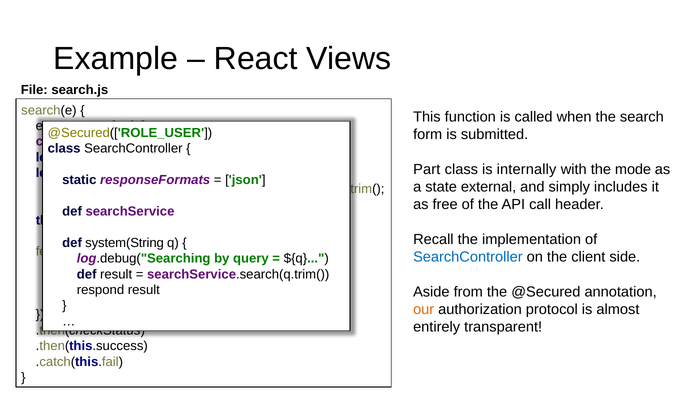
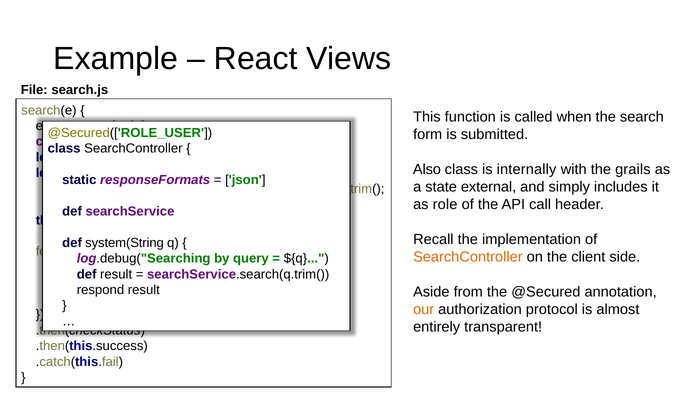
Part: Part -> Also (427, 170)
mode: mode -> grails (633, 170)
free: free -> role (445, 205)
SearchController colour: blue -> orange (468, 257)
